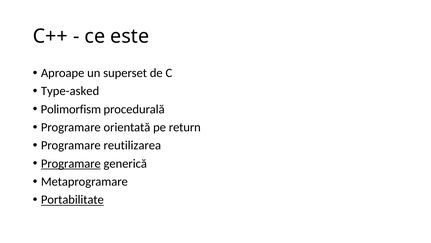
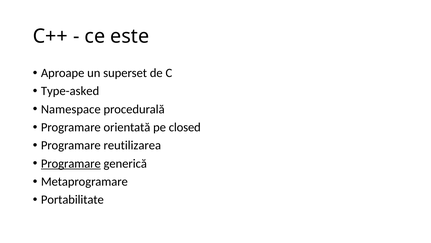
Polimorfism: Polimorfism -> Namespace (71, 109)
return: return -> closed (185, 127)
Portabilitate underline: present -> none (72, 199)
